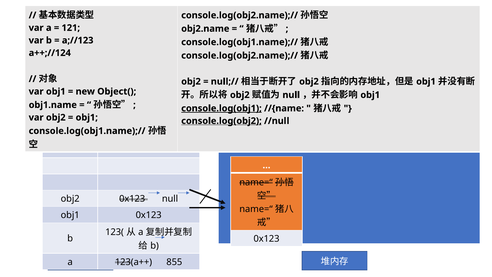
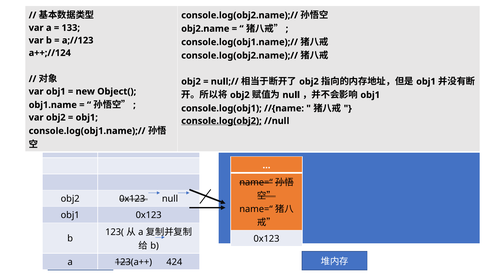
121: 121 -> 133 (71, 28)
console.log(obj1 underline: present -> none (221, 108)
855: 855 -> 424 (174, 262)
